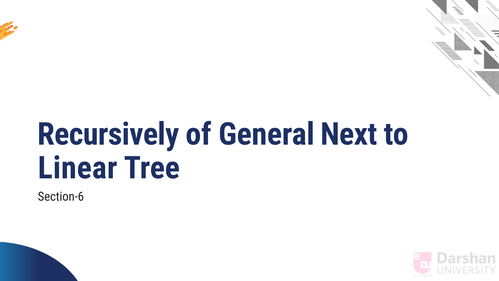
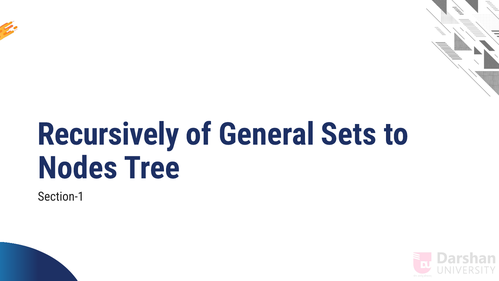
Next: Next -> Sets (349, 134)
Linear: Linear -> Nodes (78, 168)
Section-6: Section-6 -> Section-1 (61, 196)
